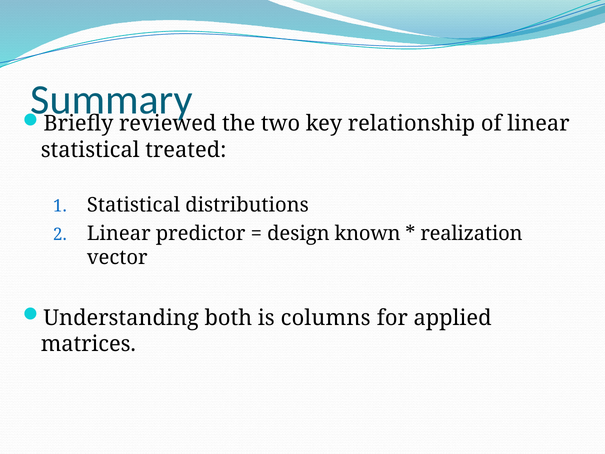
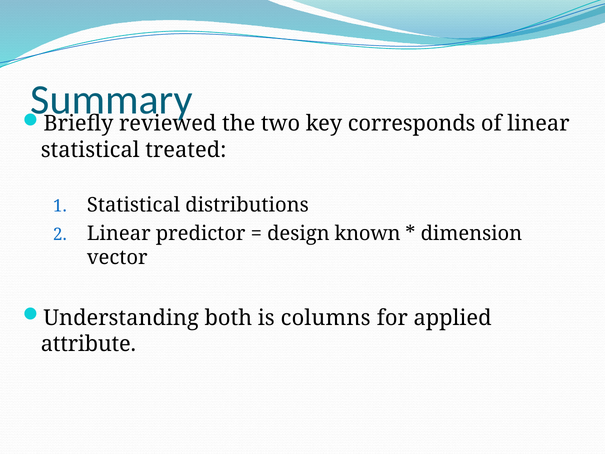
relationship: relationship -> corresponds (412, 124)
realization: realization -> dimension (471, 233)
matrices: matrices -> attribute (88, 344)
